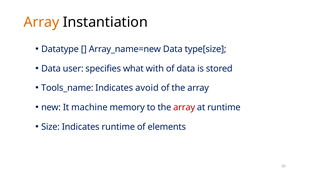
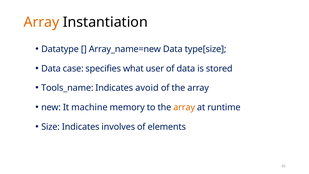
user: user -> case (73, 68)
with: with -> user (155, 68)
array colour: red -> orange (184, 107)
Indicates runtime: runtime -> involves (118, 127)
